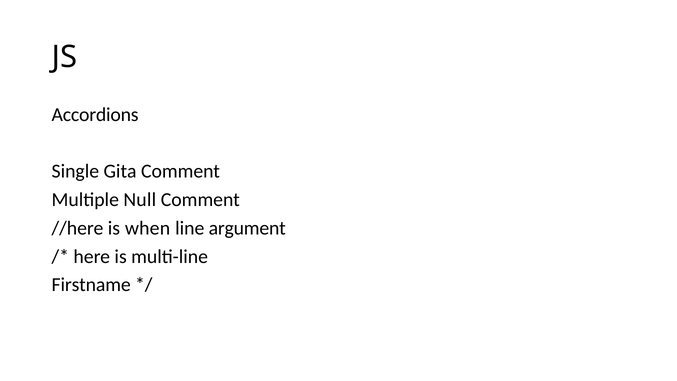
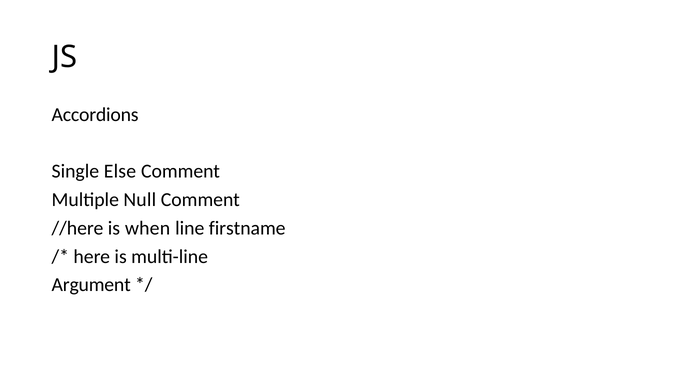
Gita: Gita -> Else (120, 171)
argument: argument -> firstname (247, 228)
Firstname: Firstname -> Argument (91, 285)
